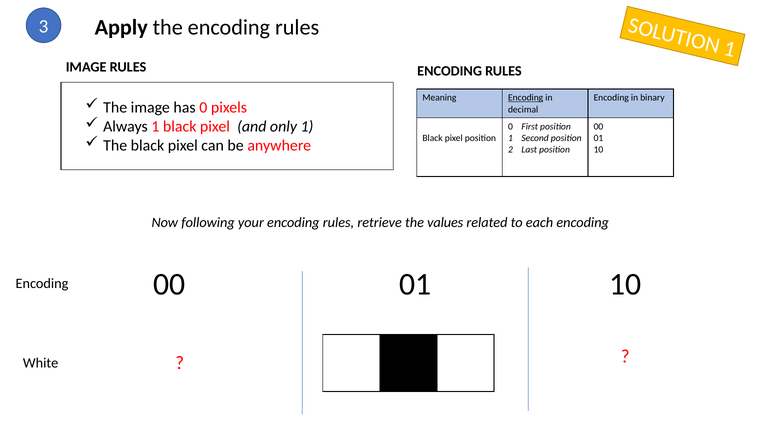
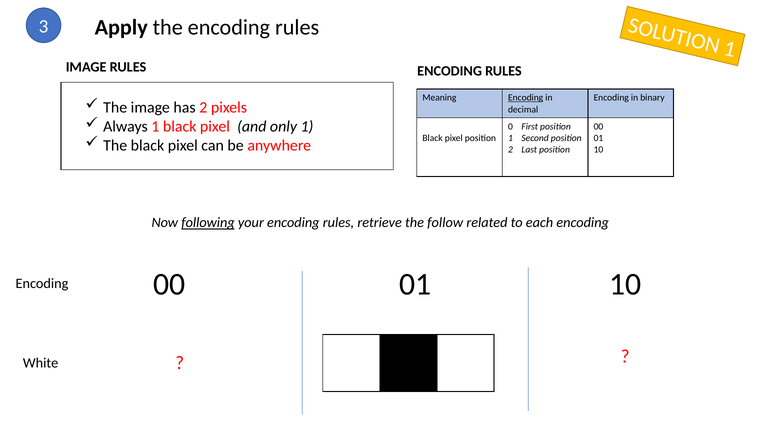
has 0: 0 -> 2 (203, 108)
following underline: none -> present (208, 223)
values: values -> follow (445, 223)
